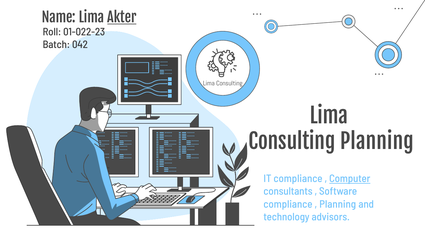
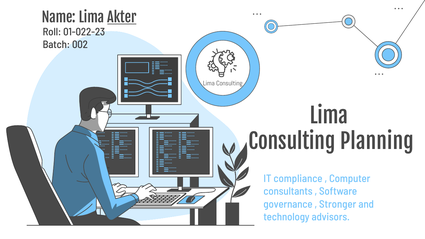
042: 042 -> 002 (80, 45)
Computer underline: present -> none (350, 179)
compliance: compliance -> governance (288, 204)
Planning: Planning -> Stronger (338, 204)
